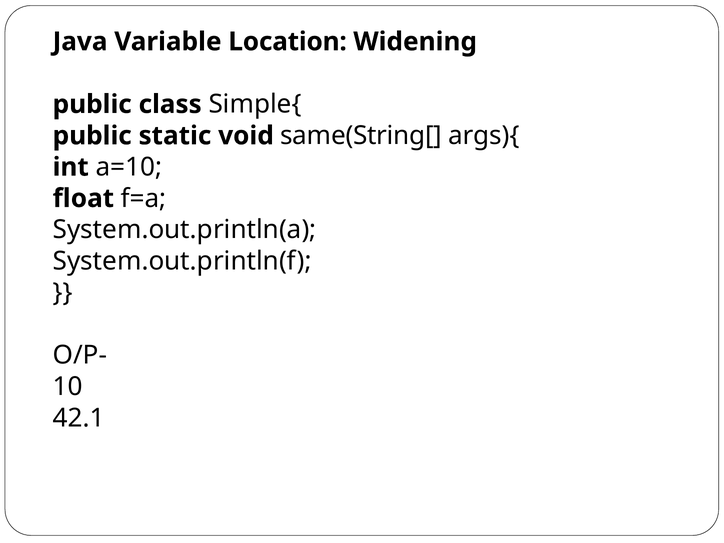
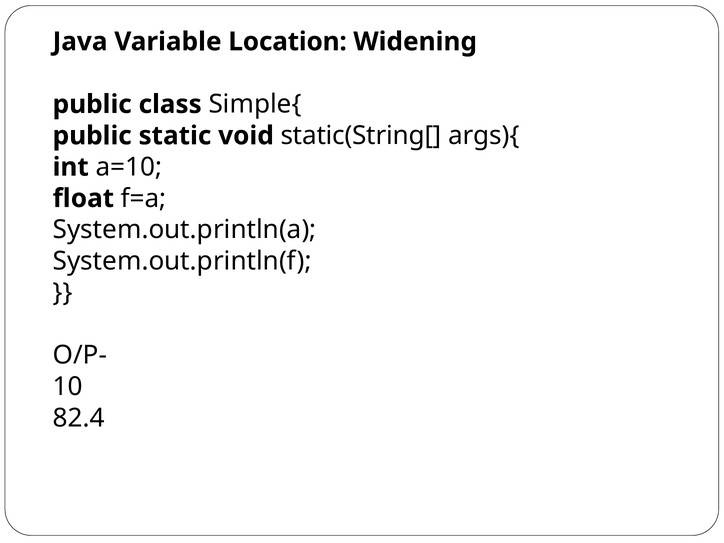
same(String[: same(String[ -> static(String[ (361, 136)
42.1: 42.1 -> 82.4 (79, 418)
